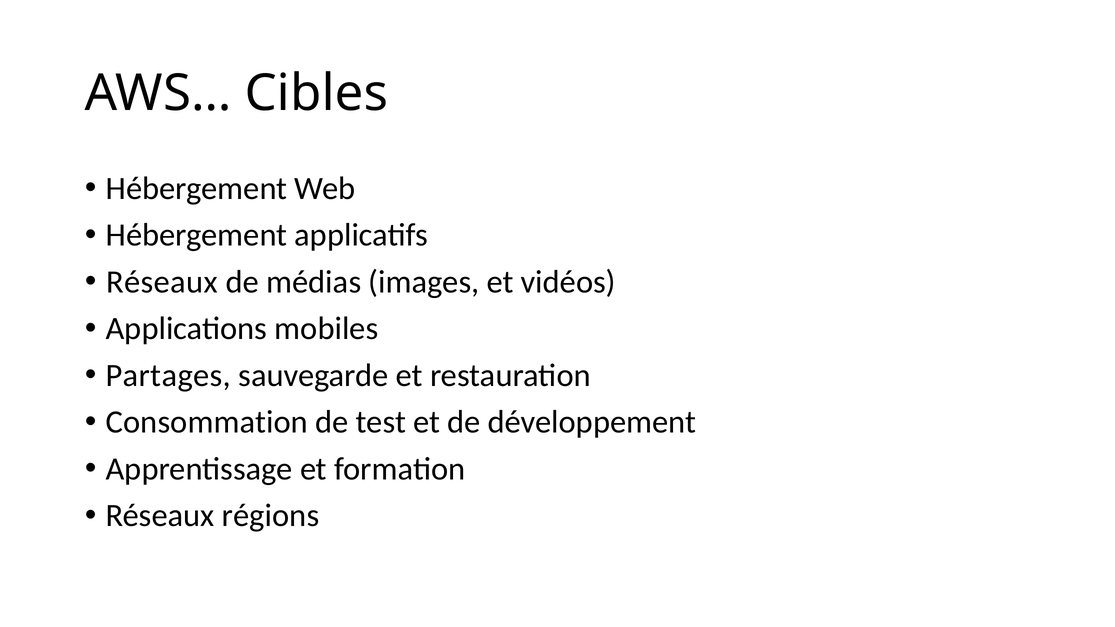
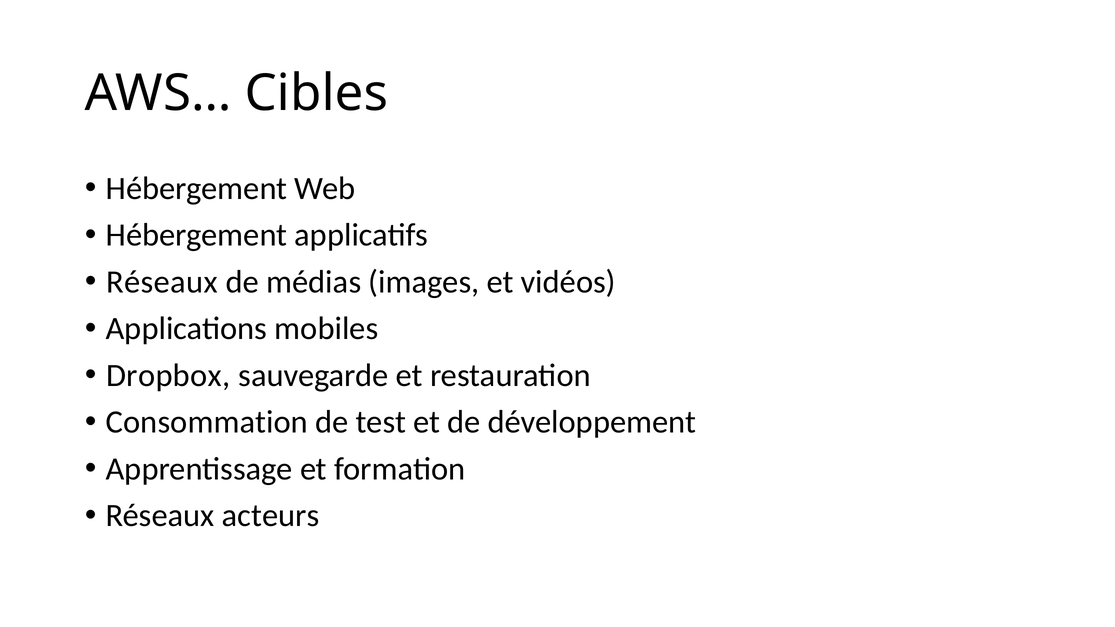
Partages: Partages -> Dropbox (168, 375)
régions: régions -> acteurs (271, 516)
